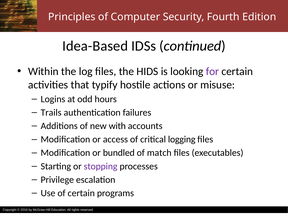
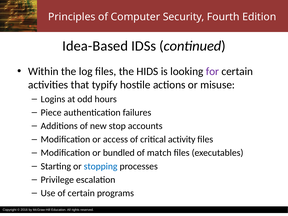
Trails: Trails -> Piece (51, 113)
with: with -> stop (117, 126)
logging: logging -> activity (182, 139)
stopping colour: purple -> blue (101, 166)
